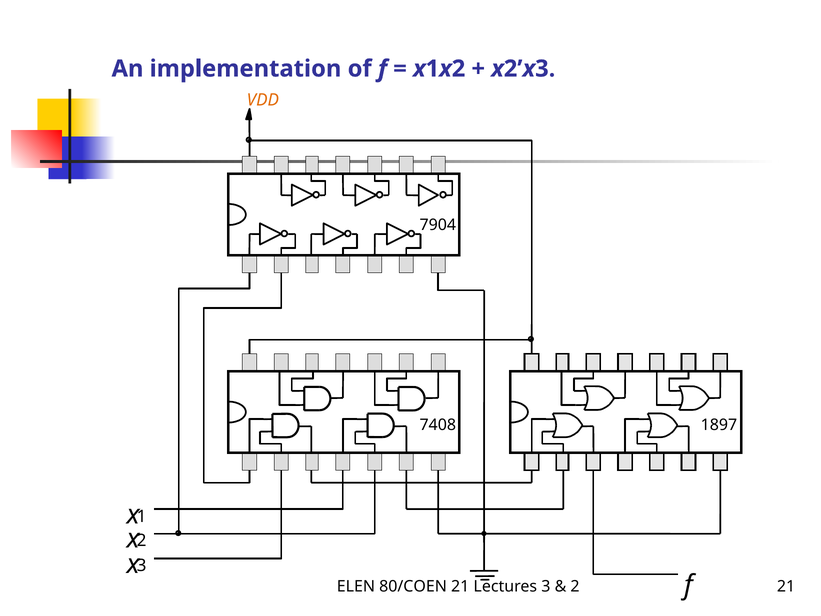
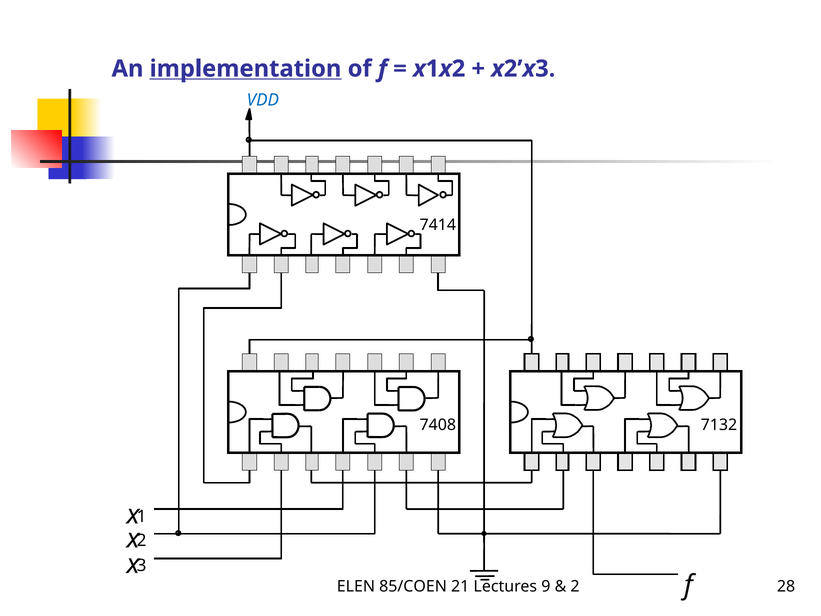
implementation underline: none -> present (246, 69)
VDD colour: orange -> blue (263, 100)
7904: 7904 -> 7414 (438, 225)
1897: 1897 -> 7132 (719, 425)
80/COEN: 80/COEN -> 85/COEN (413, 586)
Lectures 3: 3 -> 9 (546, 586)
2 21: 21 -> 28 (786, 586)
